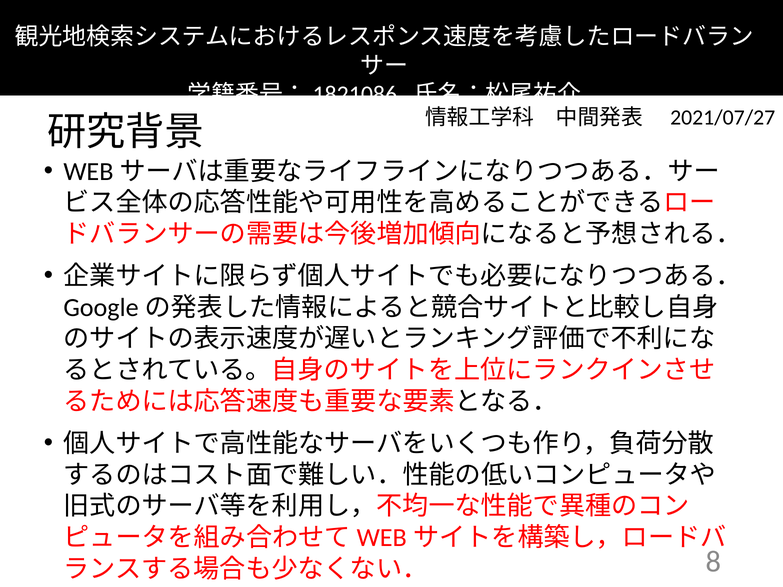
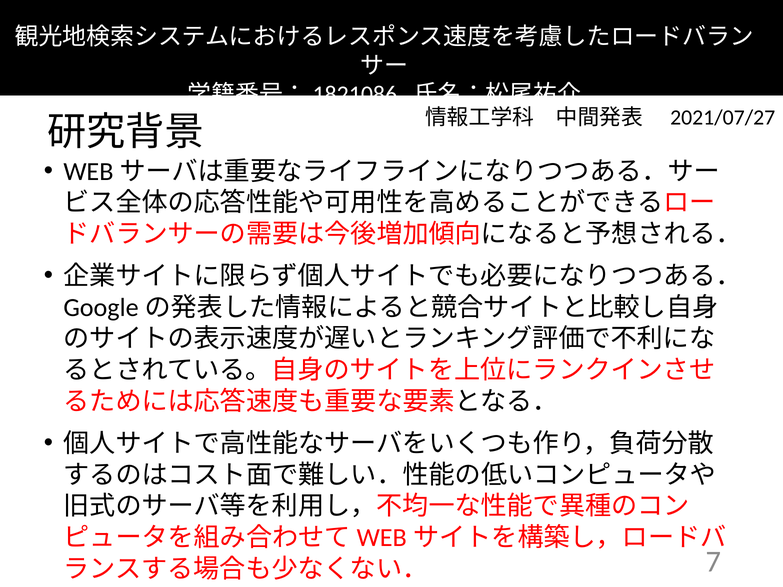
8: 8 -> 7 (714, 562)
